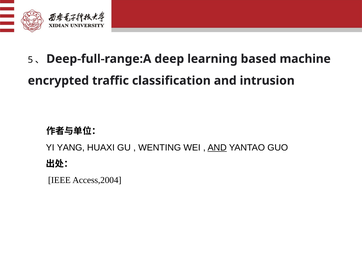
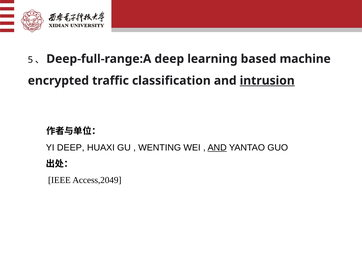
intrusion underline: none -> present (267, 80)
YI YANG: YANG -> DEEP (71, 147)
Access,2004: Access,2004 -> Access,2049 (97, 180)
